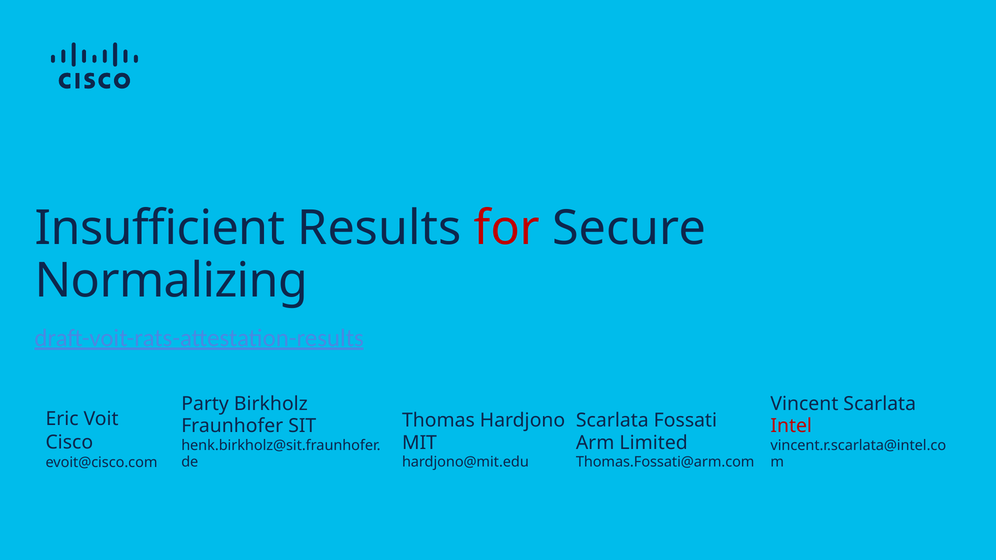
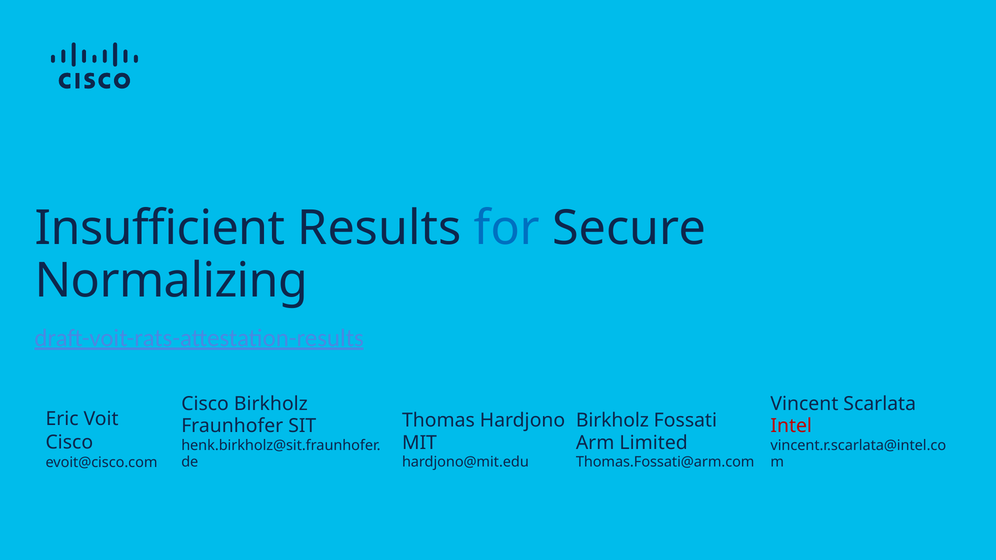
for colour: red -> blue (507, 228)
Party: Party -> Cisco (205, 404)
Scarlata: Scarlata -> Birkholz (612, 421)
